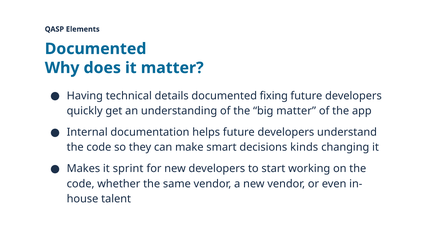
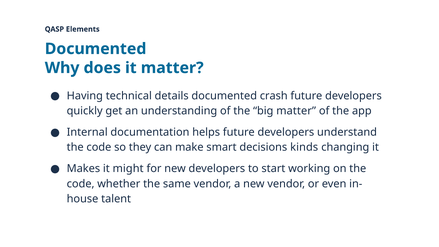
fixing: fixing -> crash (274, 96)
sprint: sprint -> might (128, 169)
